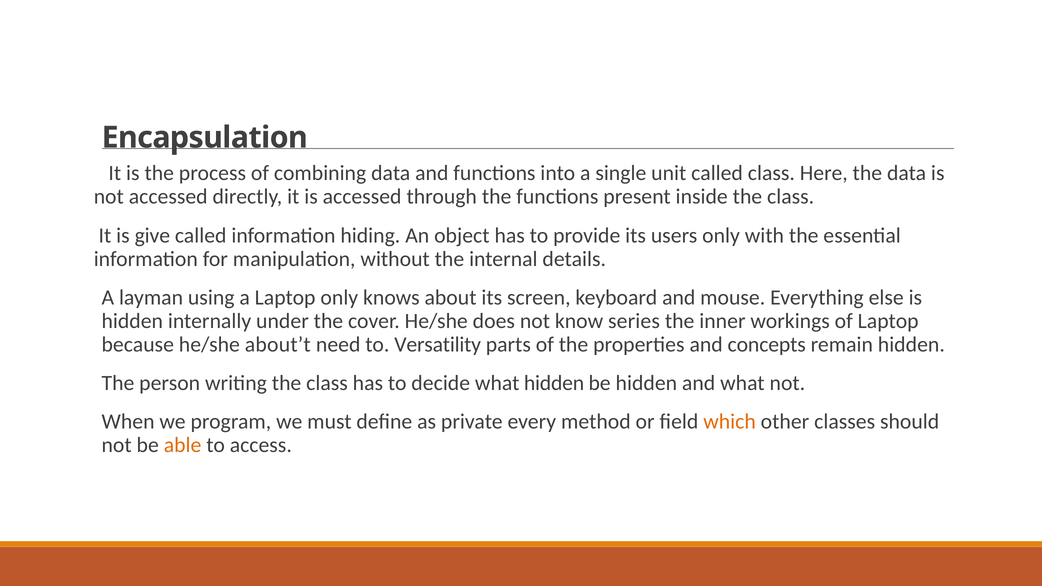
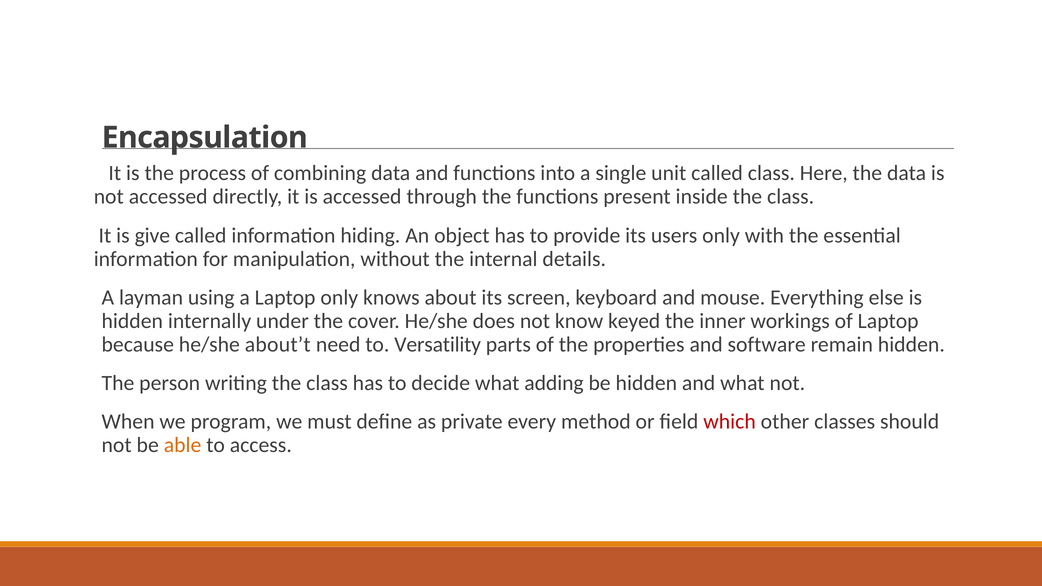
series: series -> keyed (634, 321)
concepts: concepts -> software (767, 345)
what hidden: hidden -> adding (554, 383)
which colour: orange -> red (730, 422)
